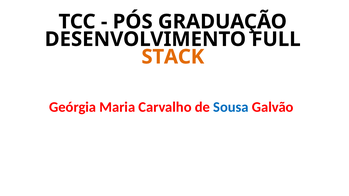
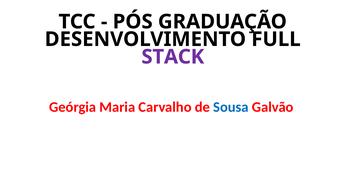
STACK colour: orange -> purple (173, 57)
